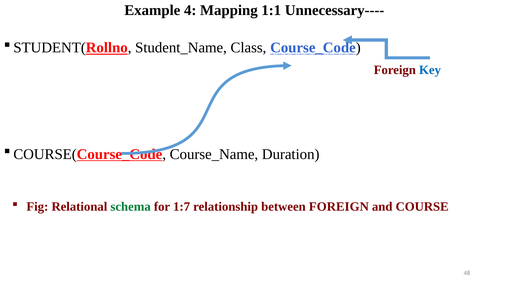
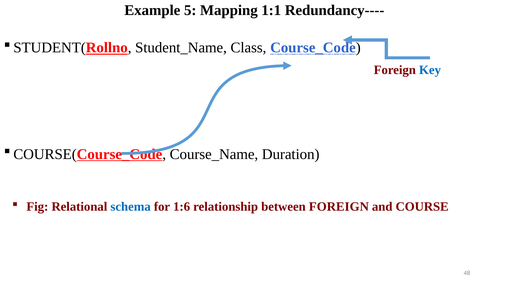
4: 4 -> 5 (190, 10)
Unnecessary----: Unnecessary---- -> Redundancy---- (335, 10)
schema colour: green -> blue (131, 207)
1:7: 1:7 -> 1:6 (182, 207)
